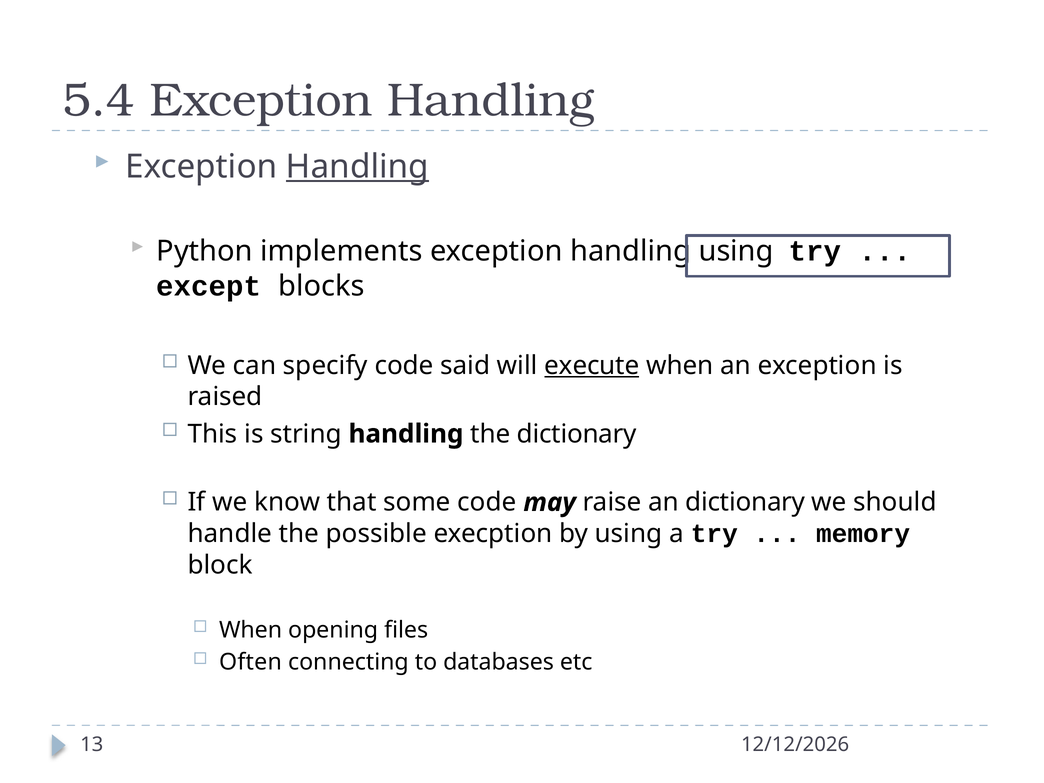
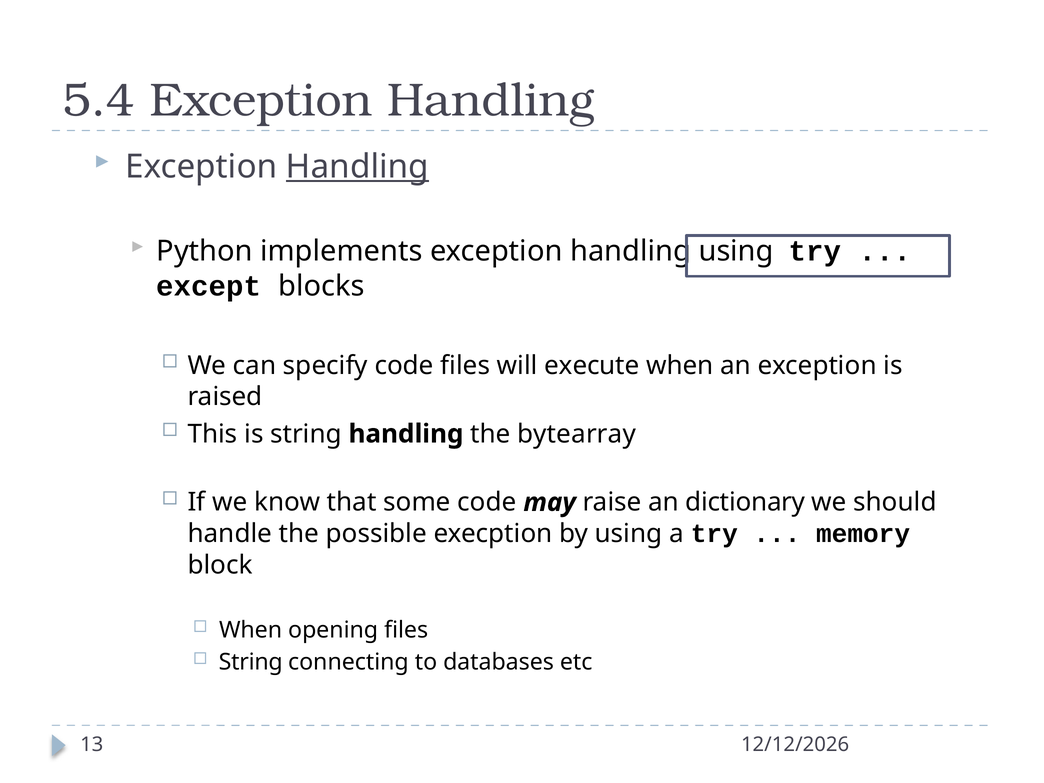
code said: said -> files (465, 365)
execute underline: present -> none (592, 365)
the dictionary: dictionary -> bytearray (577, 434)
Often: Often -> String (251, 662)
